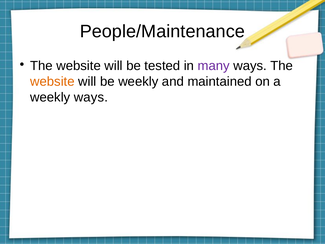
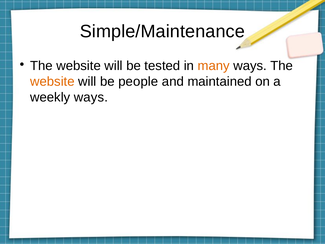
People/Maintenance: People/Maintenance -> Simple/Maintenance (162, 31)
many colour: purple -> orange (214, 66)
be weekly: weekly -> people (138, 82)
